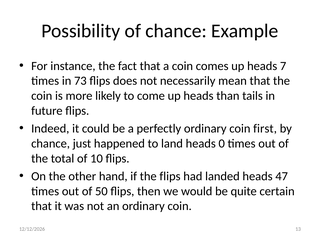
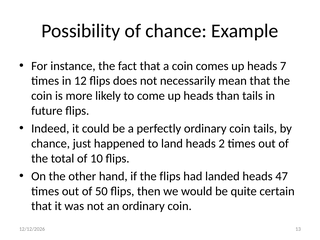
73: 73 -> 12 (80, 81)
coin first: first -> tails (265, 129)
0: 0 -> 2 (222, 143)
